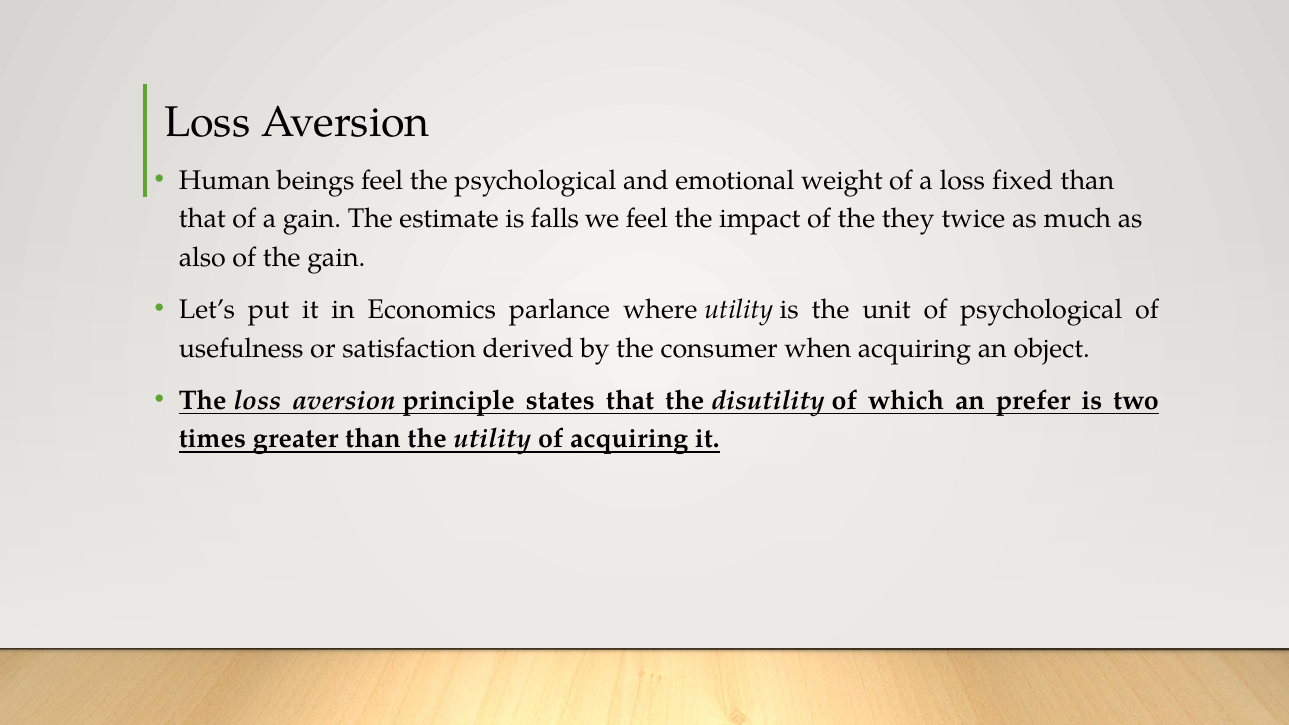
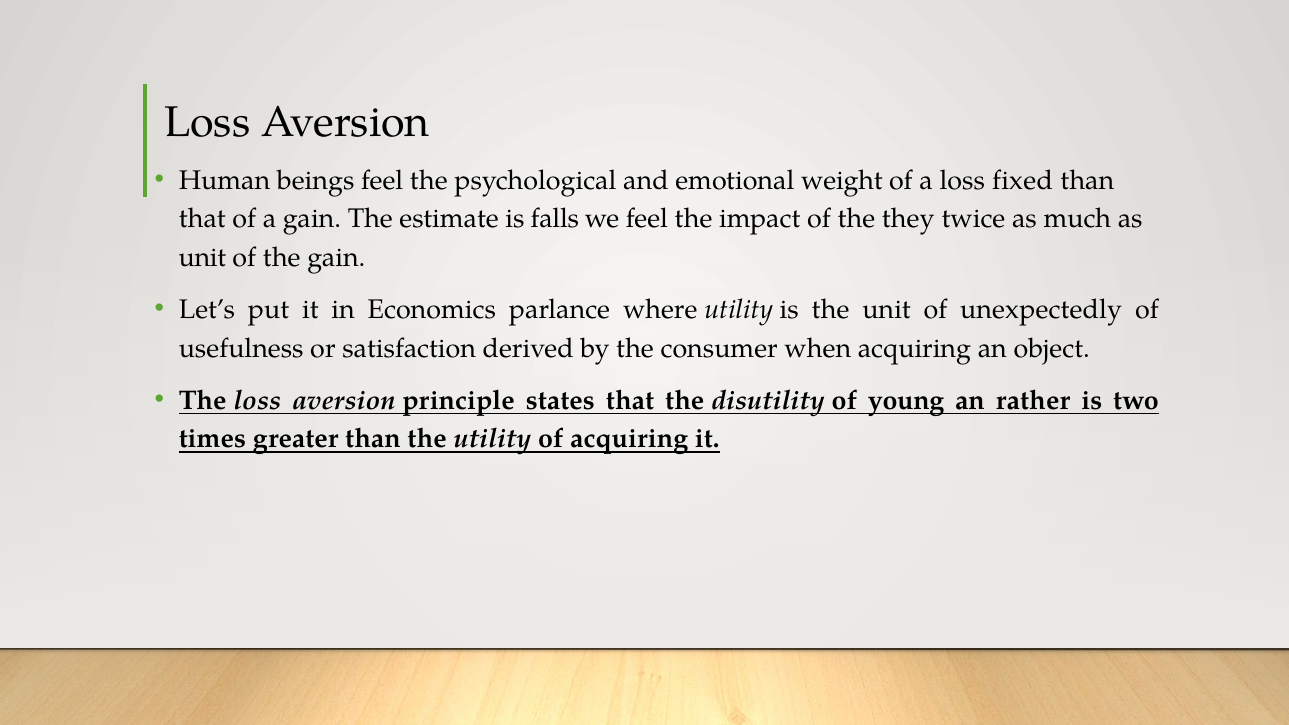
also: also -> unit (202, 258)
of psychological: psychological -> unexpectedly (1041, 310)
which: which -> young (906, 400)
prefer: prefer -> rather (1033, 400)
